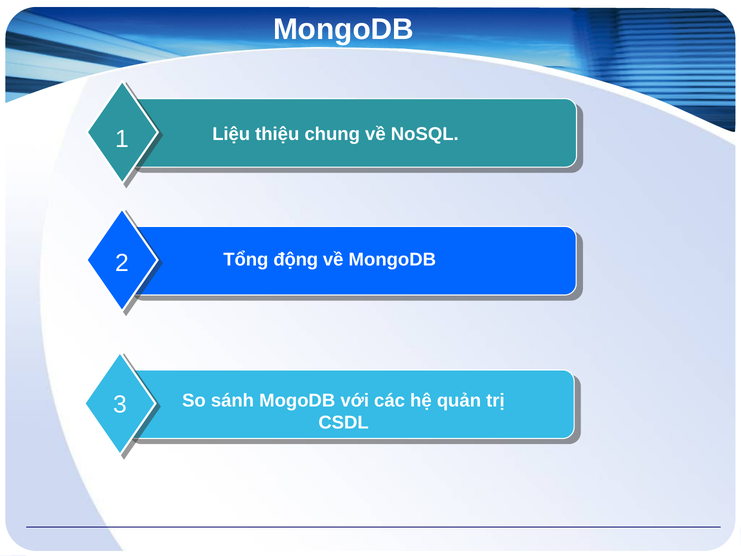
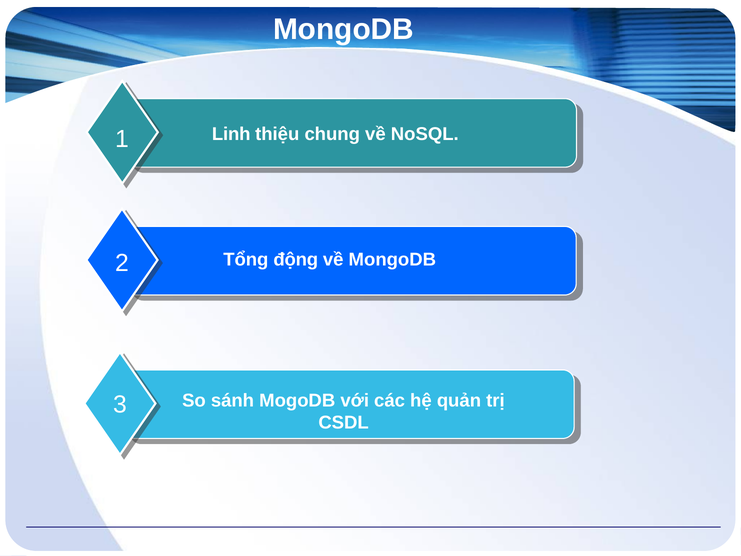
Liệu: Liệu -> Linh (231, 134)
